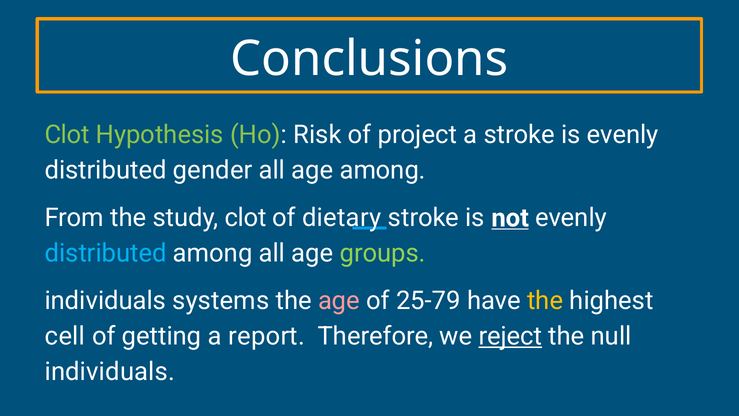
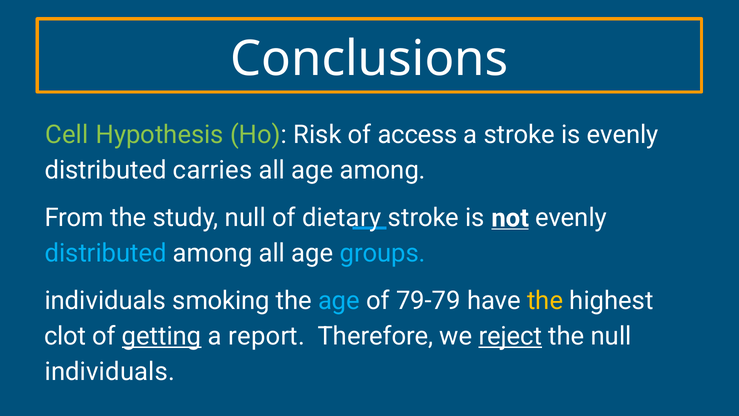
Clot: Clot -> Cell (67, 135)
project: project -> access (418, 135)
gender: gender -> carries (213, 170)
study clot: clot -> null (245, 218)
groups colour: light green -> light blue (383, 253)
systems: systems -> smoking (221, 301)
age colour: pink -> light blue (339, 301)
25-79: 25-79 -> 79-79 (428, 301)
cell: cell -> clot (65, 336)
getting underline: none -> present (162, 336)
